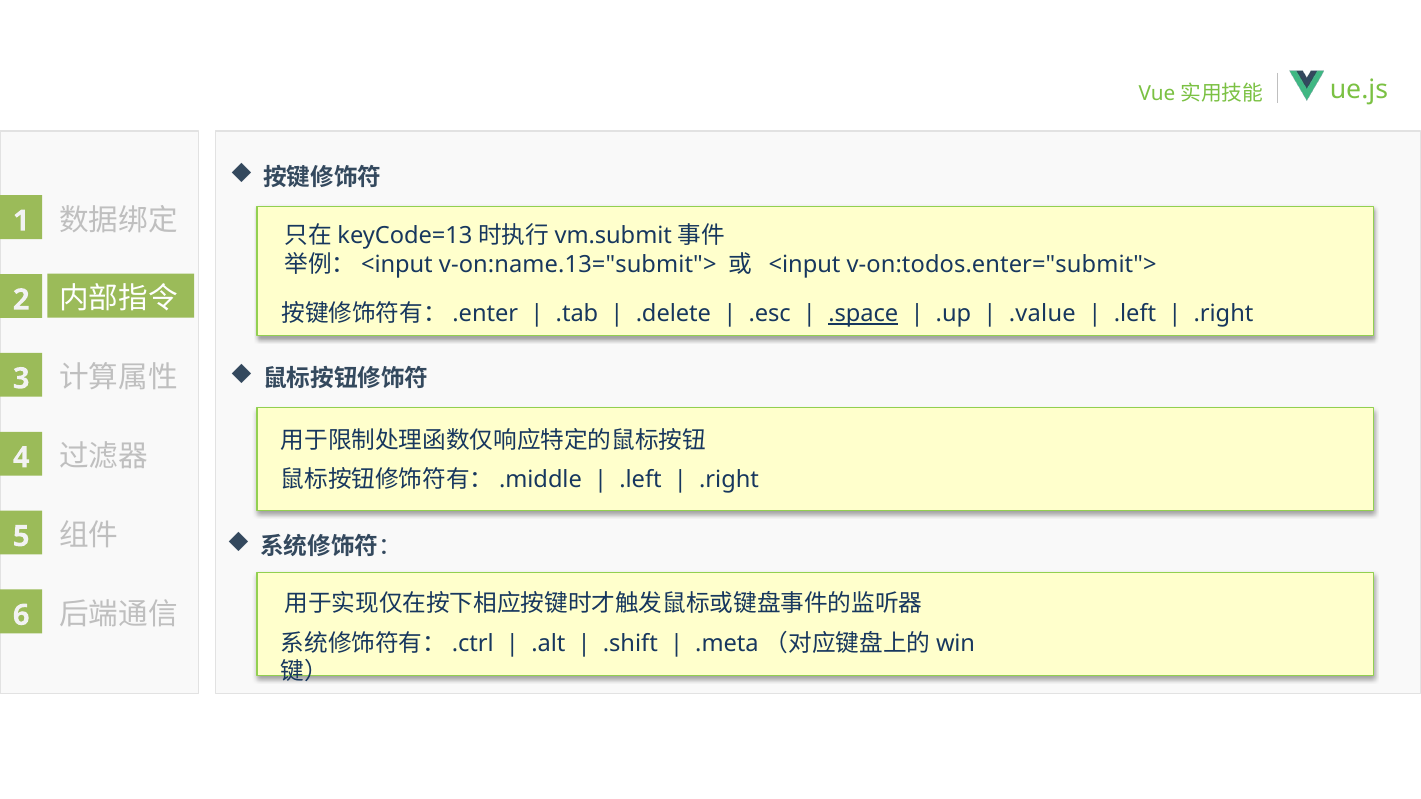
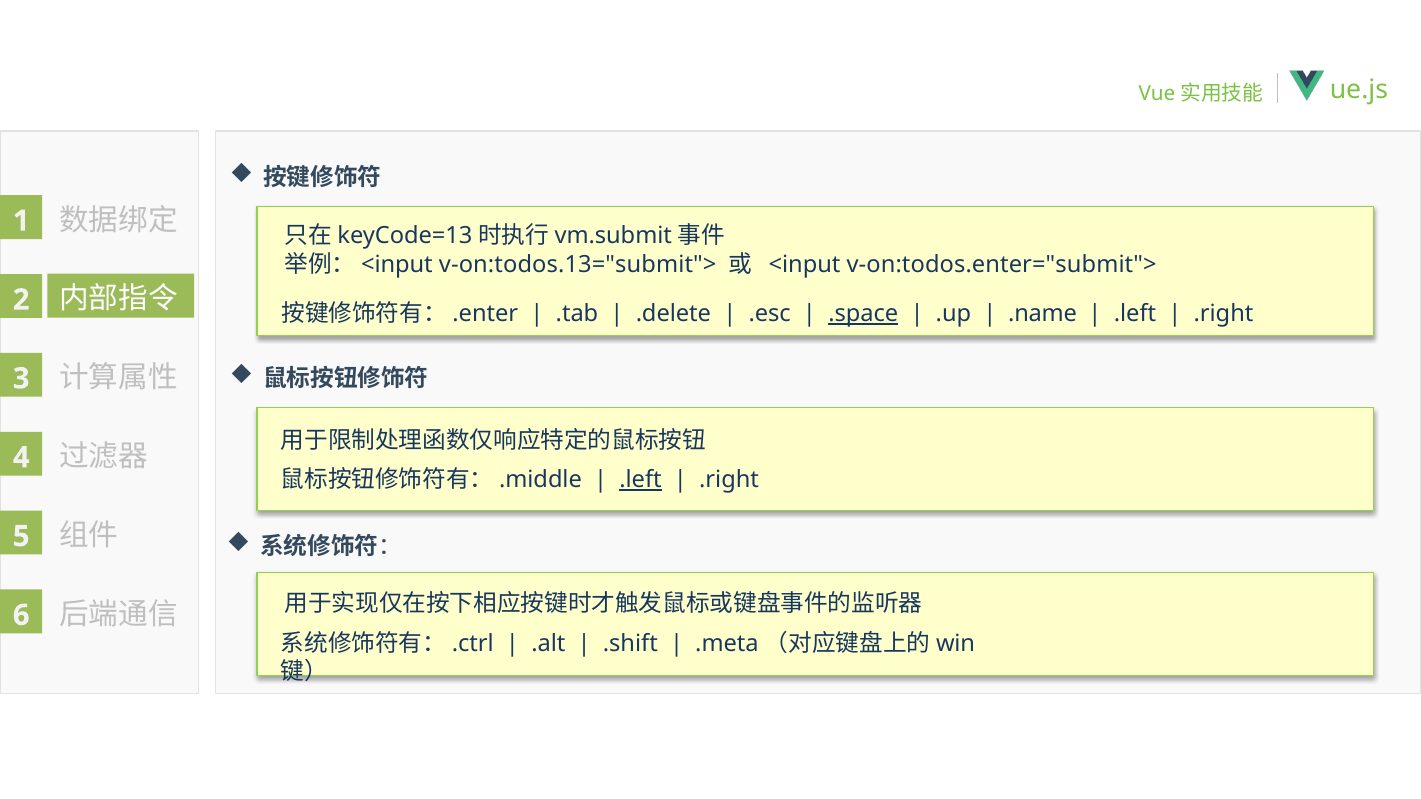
v-on:name.13="submit">: v-on:name.13="submit"> -> v-on:todos.13="submit"> (578, 265)
.value: .value -> .name (1043, 314)
.left underline: none -> present (640, 480)
